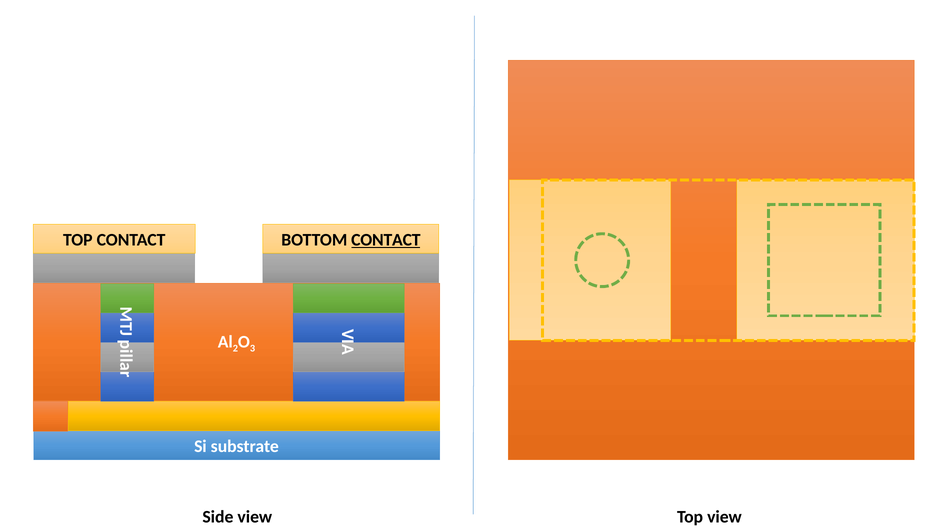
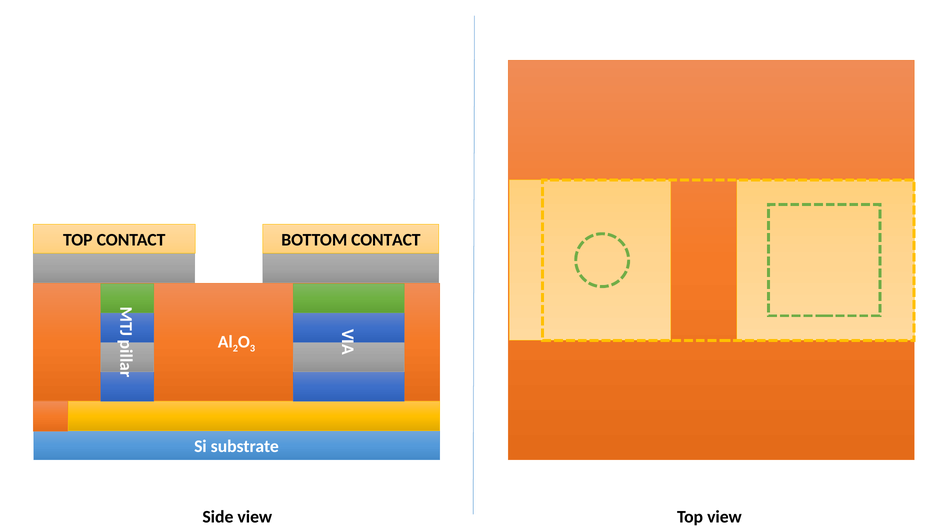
CONTACT underline: present -> none (386, 240)
